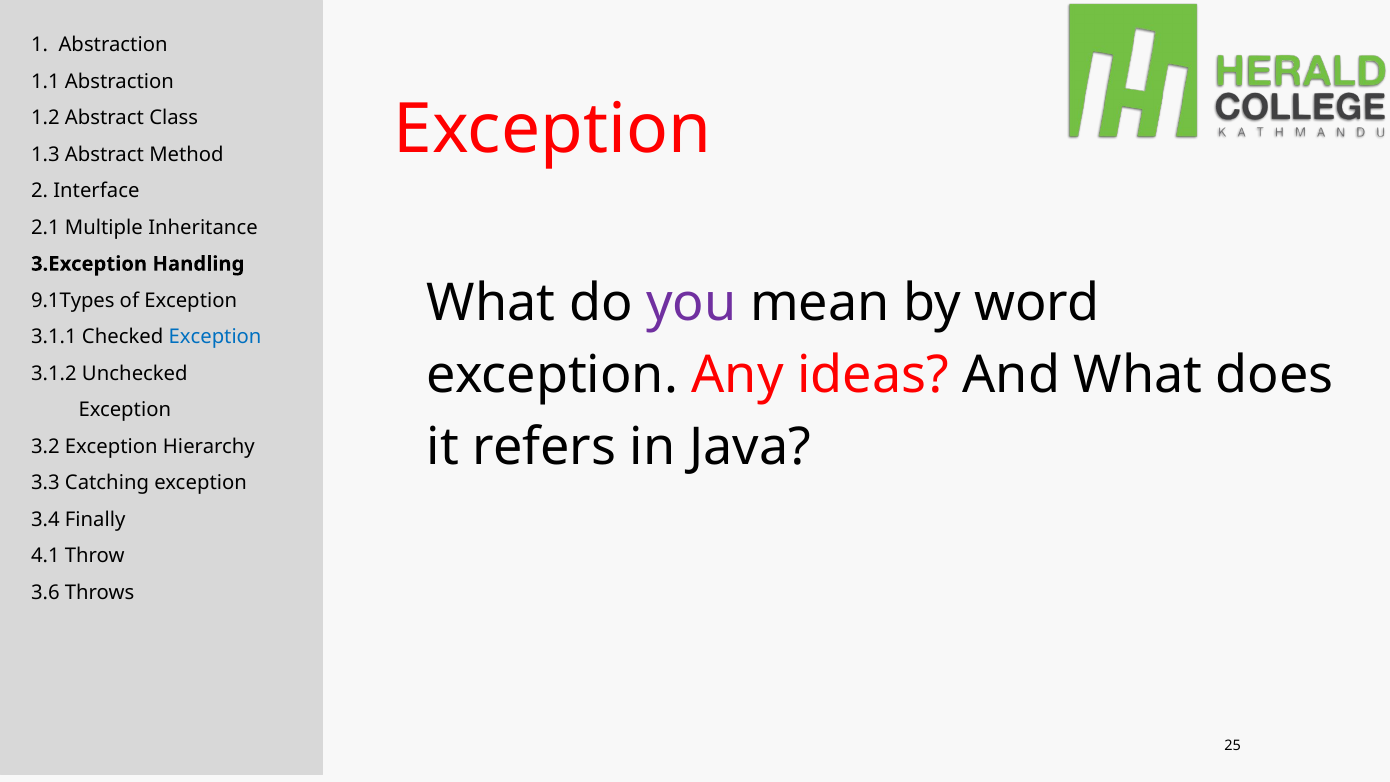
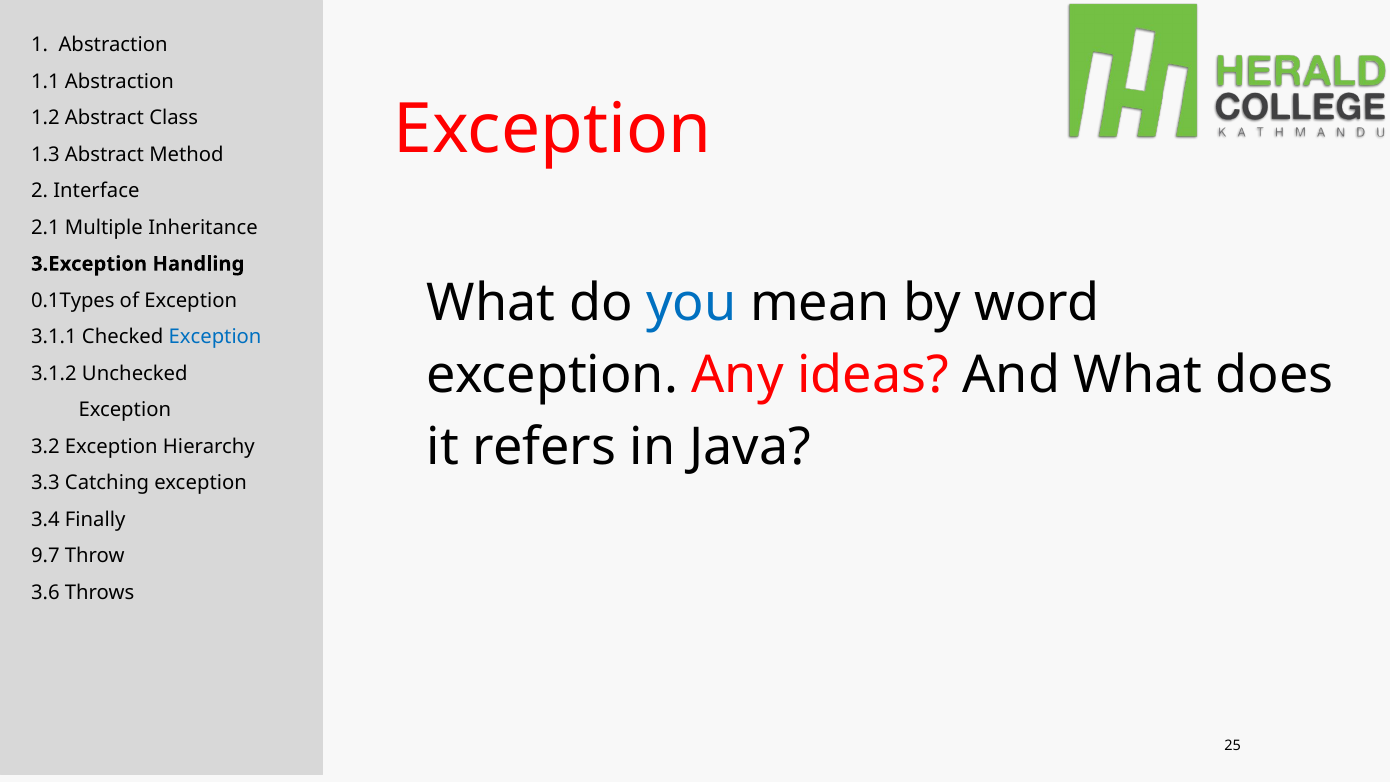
you colour: purple -> blue (692, 303)
9.1Types: 9.1Types -> 0.1Types (73, 300)
4.1: 4.1 -> 9.7 (45, 556)
